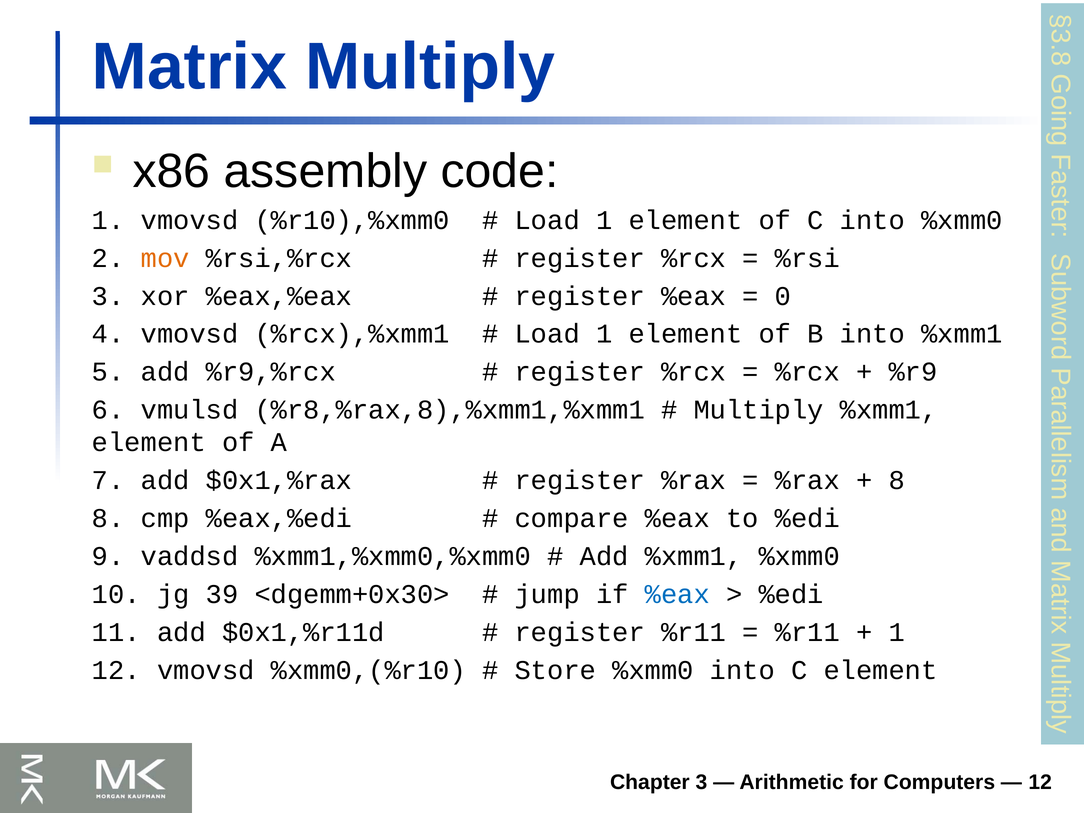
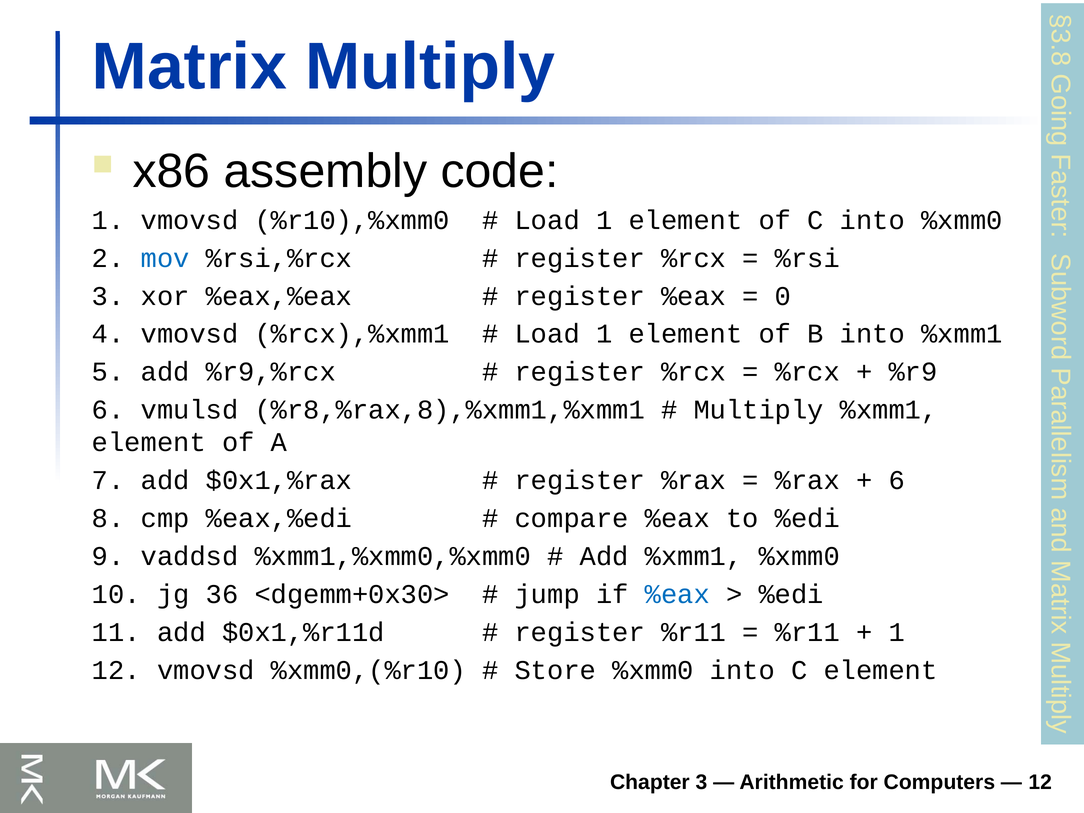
mov colour: orange -> blue (165, 258)
8: 8 -> 6 (897, 480)
39: 39 -> 36 (222, 594)
